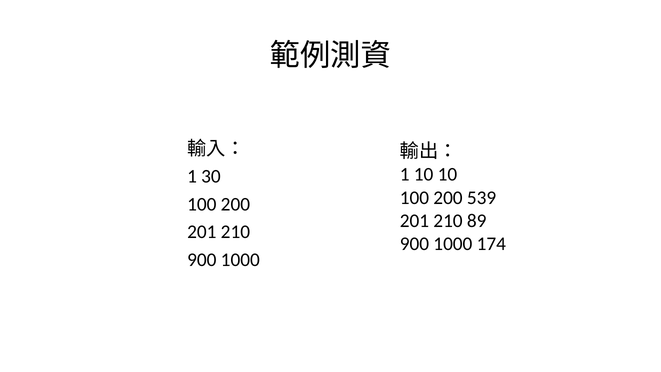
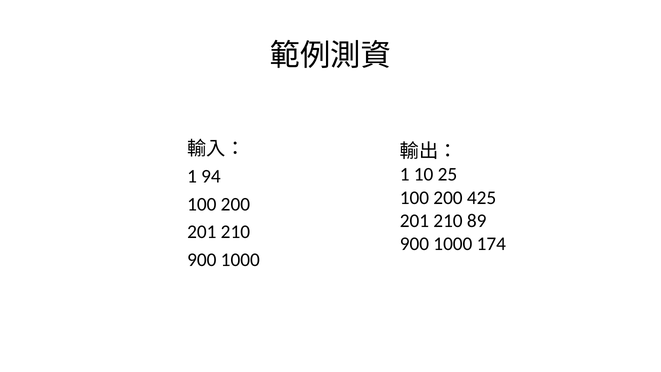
10 10: 10 -> 25 (447, 174)
30: 30 -> 94 (211, 176)
539: 539 -> 425 (482, 198)
